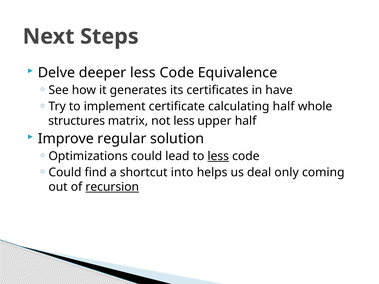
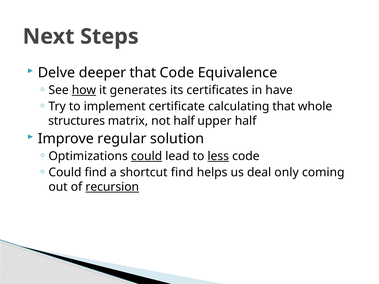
deeper less: less -> that (143, 73)
how underline: none -> present (84, 90)
calculating half: half -> that (284, 106)
not less: less -> half (184, 121)
could underline: none -> present (147, 156)
shortcut into: into -> find (182, 172)
